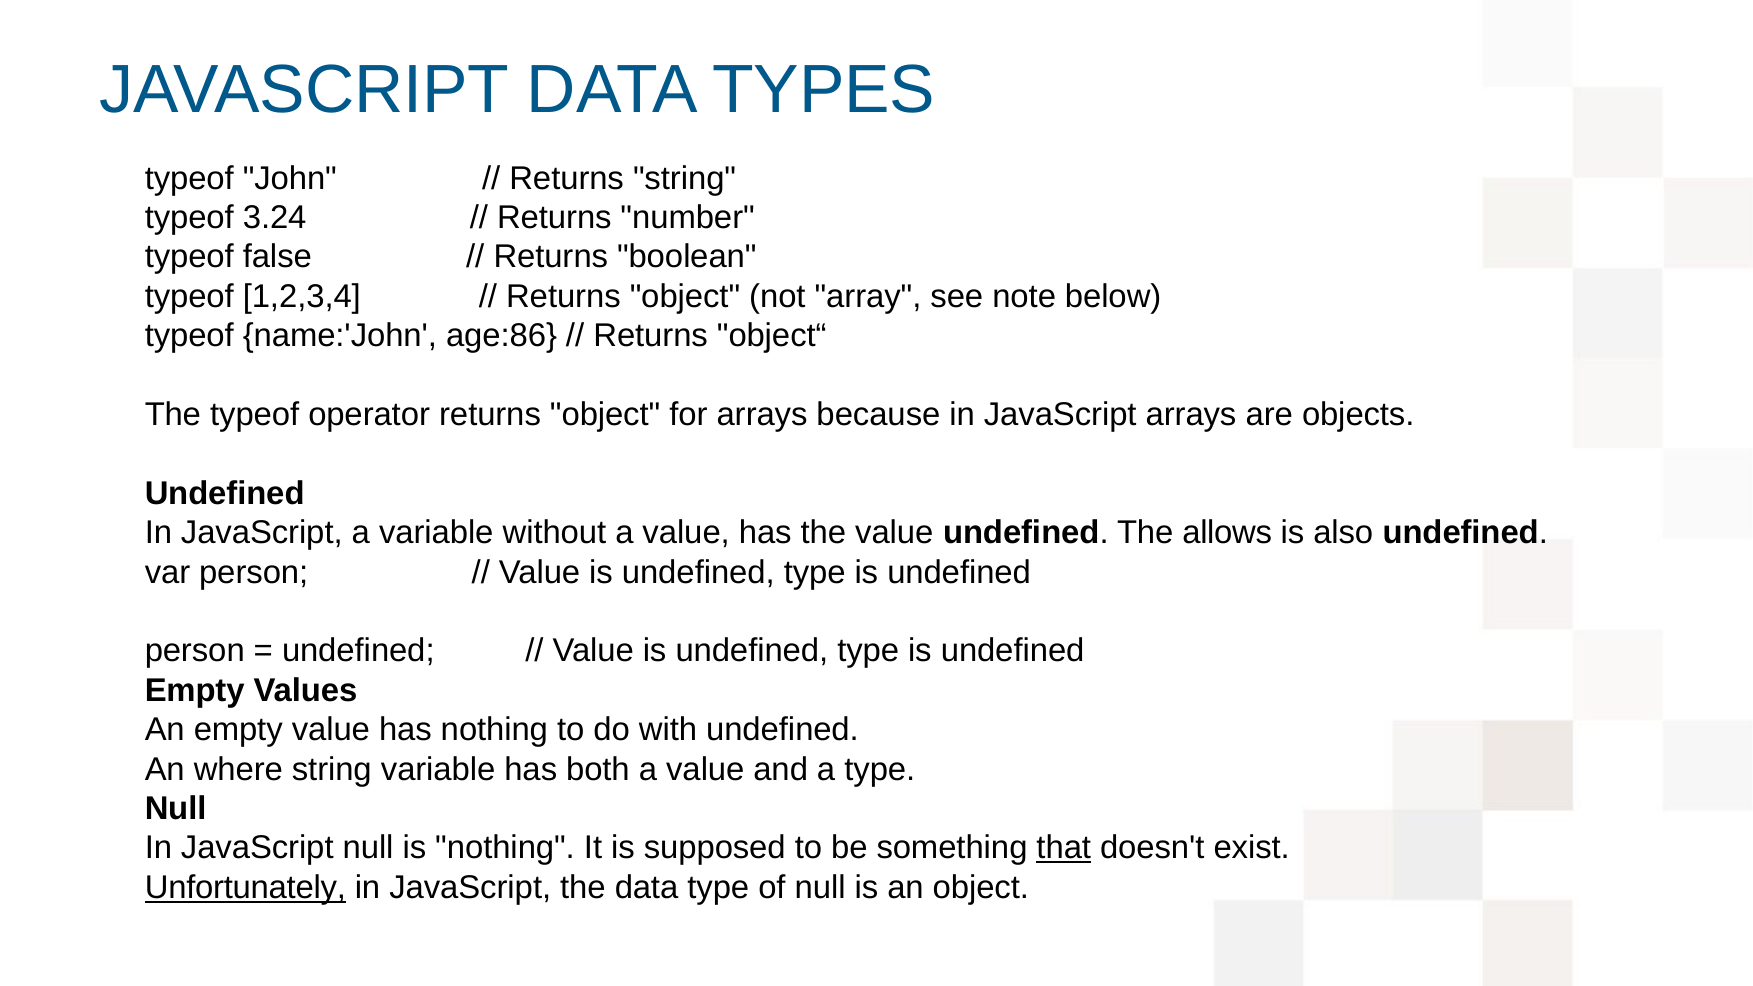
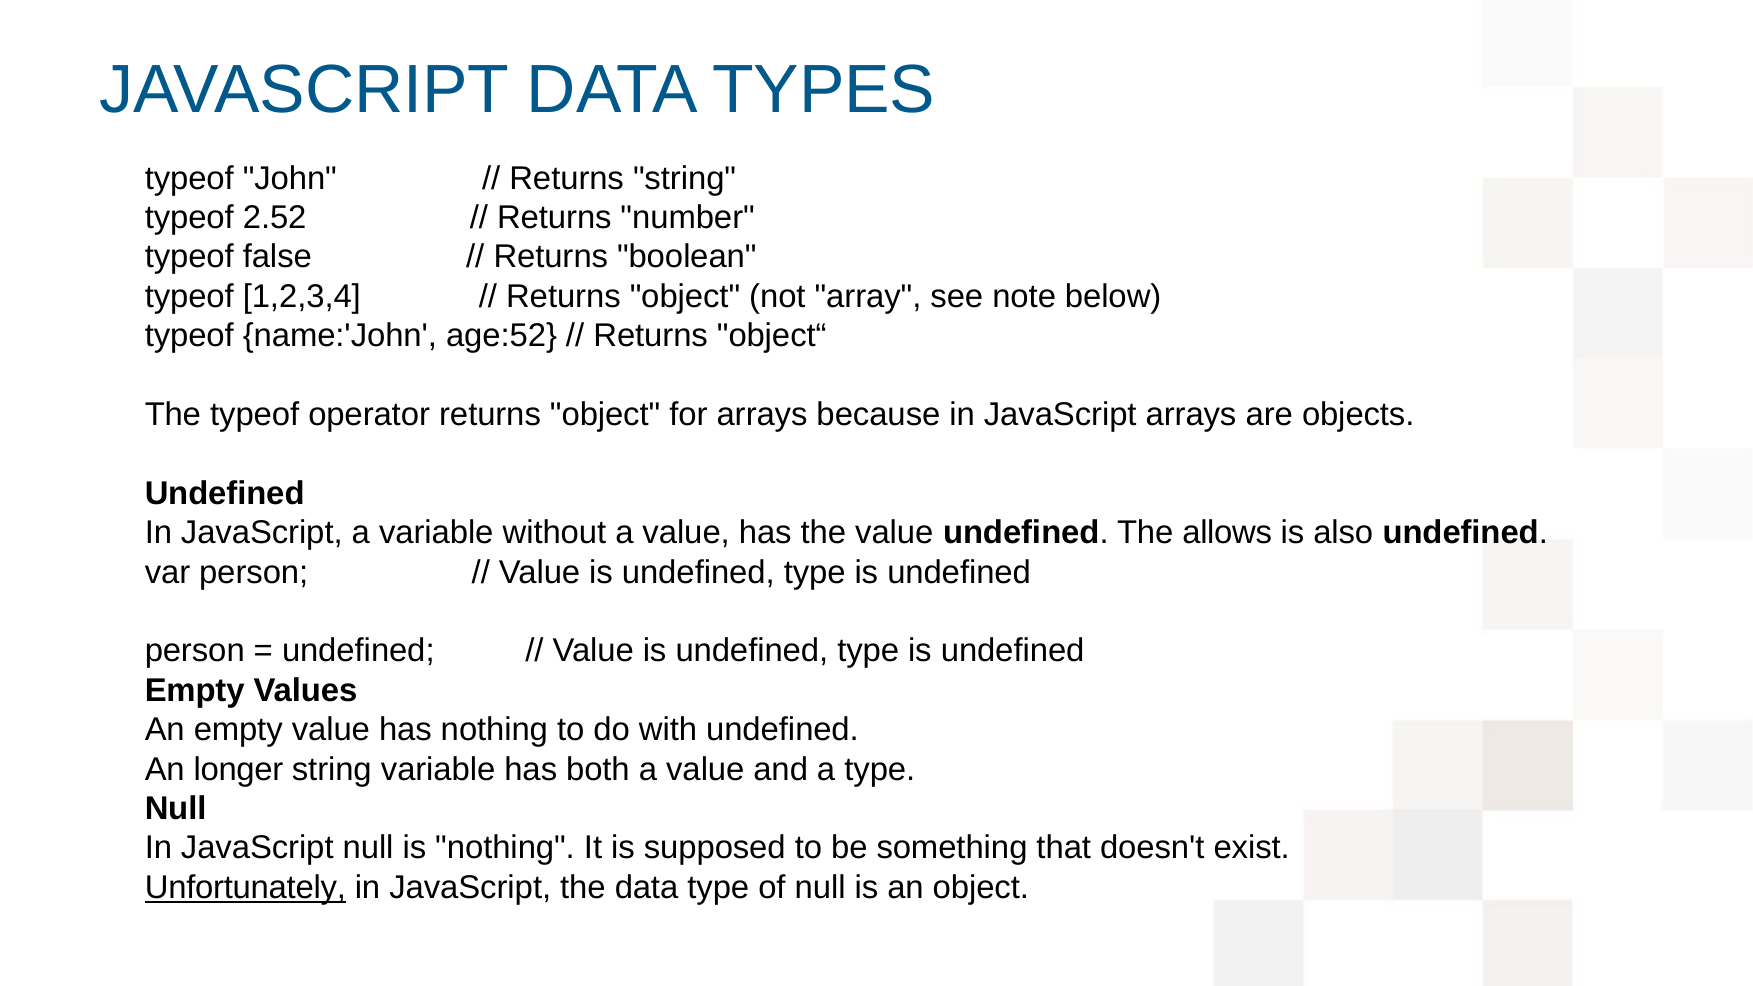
3.24: 3.24 -> 2.52 (275, 218)
age:86: age:86 -> age:52 (502, 336)
where: where -> longer (238, 769)
that underline: present -> none (1064, 848)
